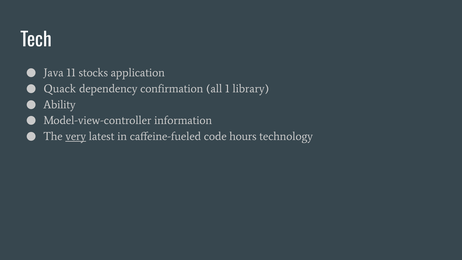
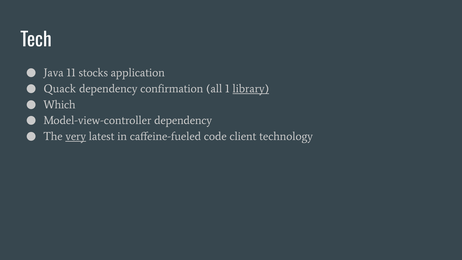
library underline: none -> present (251, 89)
Ability: Ability -> Which (59, 105)
Model-view-controller information: information -> dependency (183, 120)
hours: hours -> client (243, 136)
